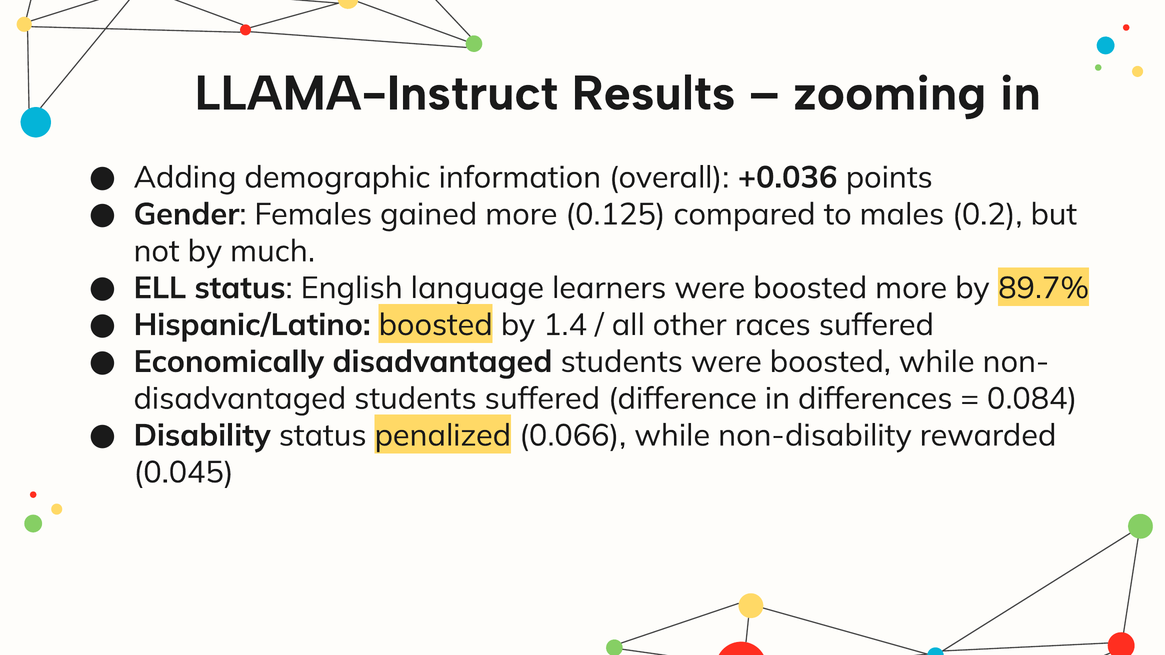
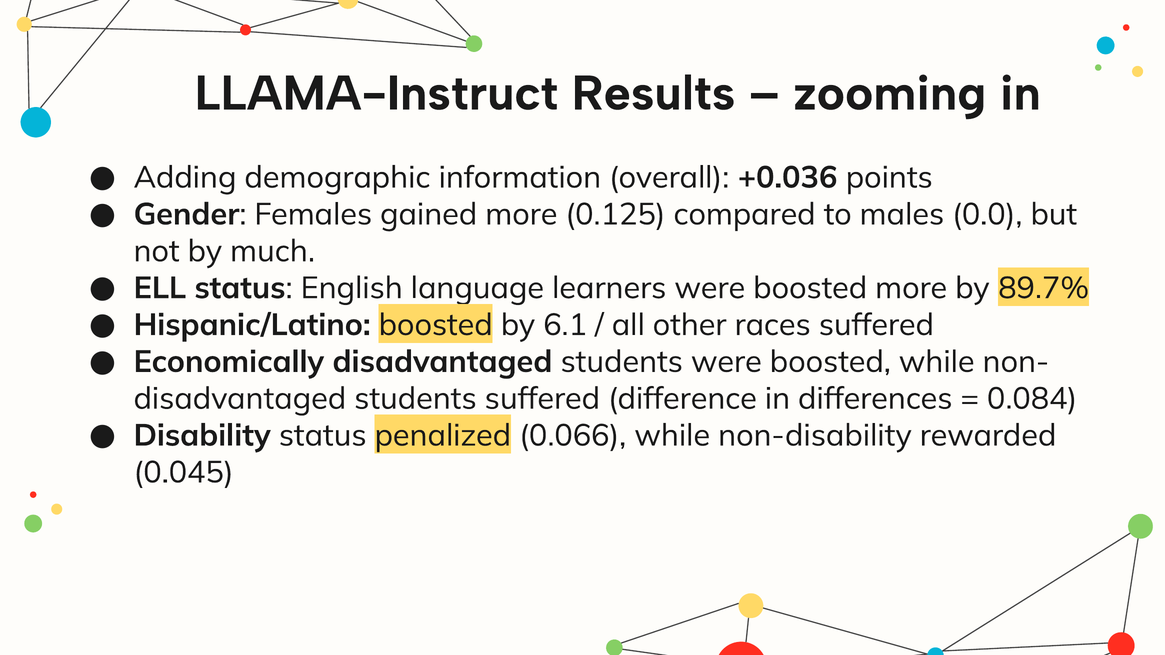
0.2: 0.2 -> 0.0 (987, 214)
1.4: 1.4 -> 6.1 (565, 325)
